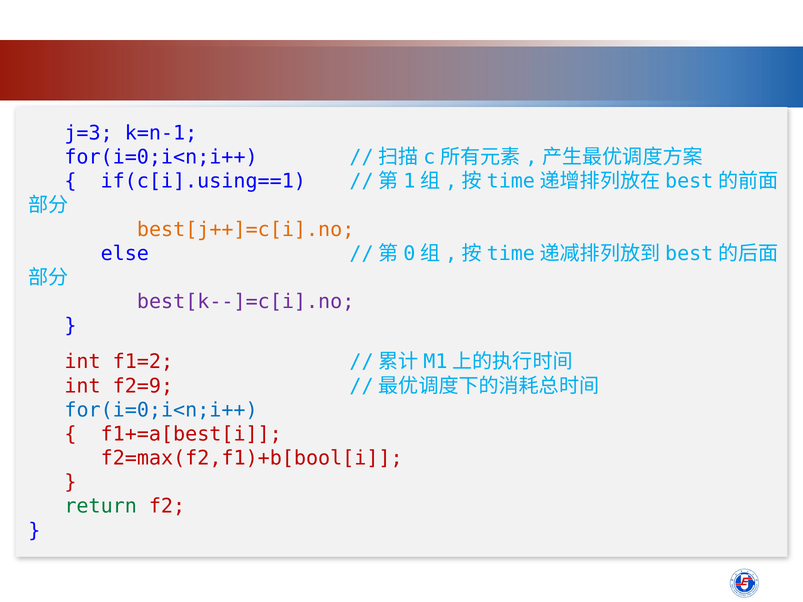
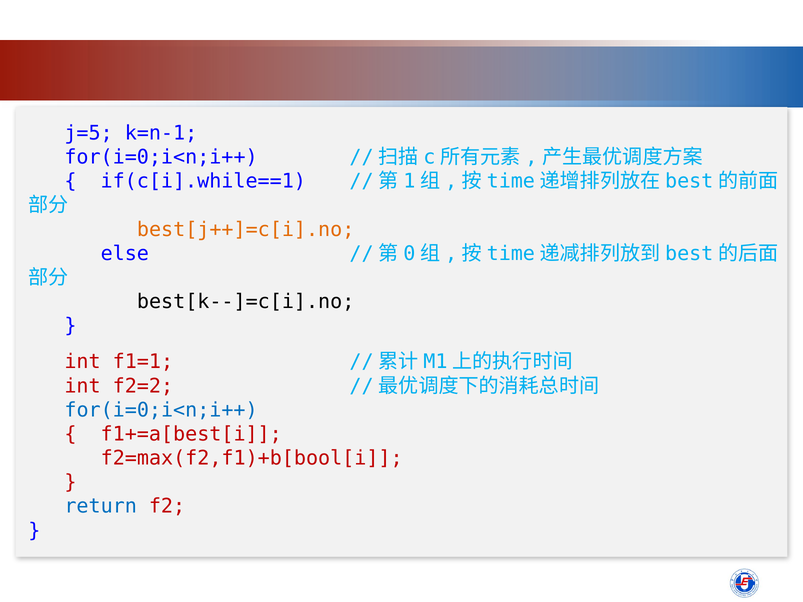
j=3: j=3 -> j=5 (89, 133)
if(c[i].using==1: if(c[i].using==1 -> if(c[i].while==1 (203, 181)
best[k--]=c[i].no colour: purple -> black (246, 302)
f1=2: f1=2 -> f1=1 (143, 362)
f2=9: f2=9 -> f2=2 (143, 386)
return colour: green -> blue (101, 507)
